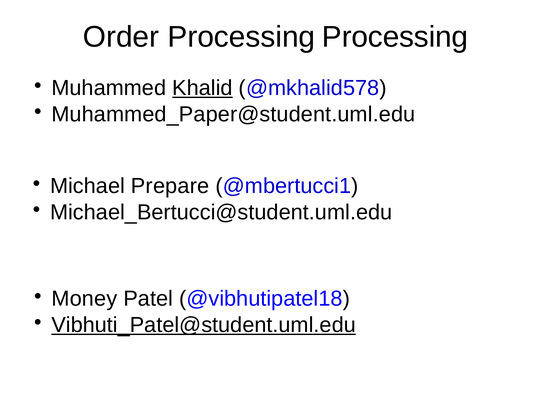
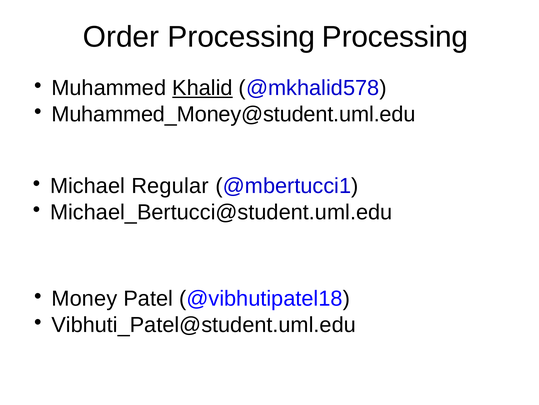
Muhammed_Paper@student.uml.edu: Muhammed_Paper@student.uml.edu -> Muhammed_Money@student.uml.edu (233, 114)
Prepare: Prepare -> Regular (170, 186)
Vibhuti_Patel@student.uml.edu underline: present -> none (204, 324)
